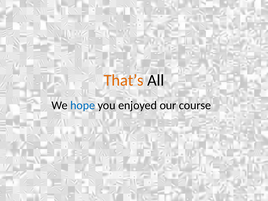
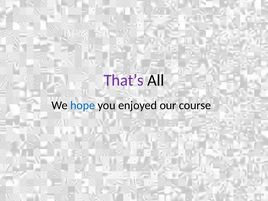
That’s colour: orange -> purple (124, 80)
